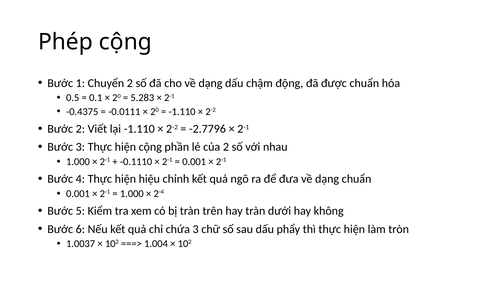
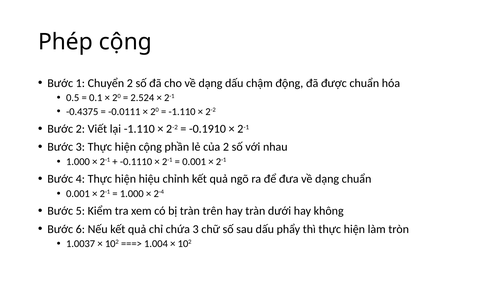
5.283: 5.283 -> 2.524 (142, 98)
-2.7796: -2.7796 -> -0.1910 (207, 129)
